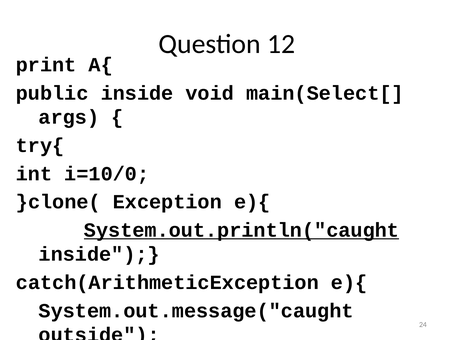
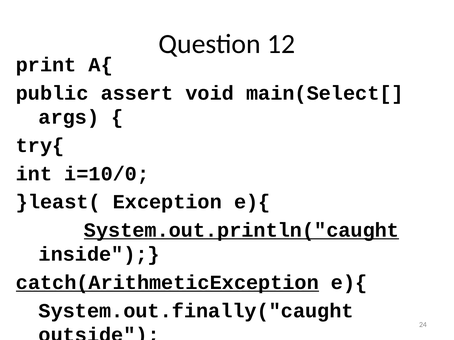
public inside: inside -> assert (137, 93)
}clone(: }clone( -> }least( (58, 202)
catch(ArithmeticException underline: none -> present (167, 283)
System.out.message("caught: System.out.message("caught -> System.out.finally("caught (196, 311)
